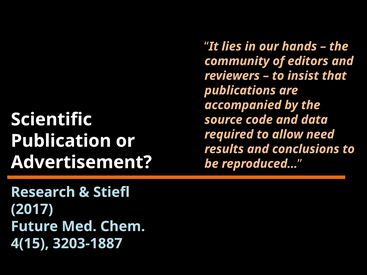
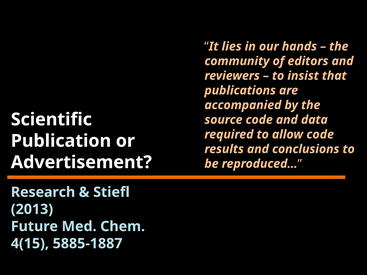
allow need: need -> code (320, 135)
2017: 2017 -> 2013 (32, 209)
3203-1887: 3203-1887 -> 5885-1887 (88, 244)
